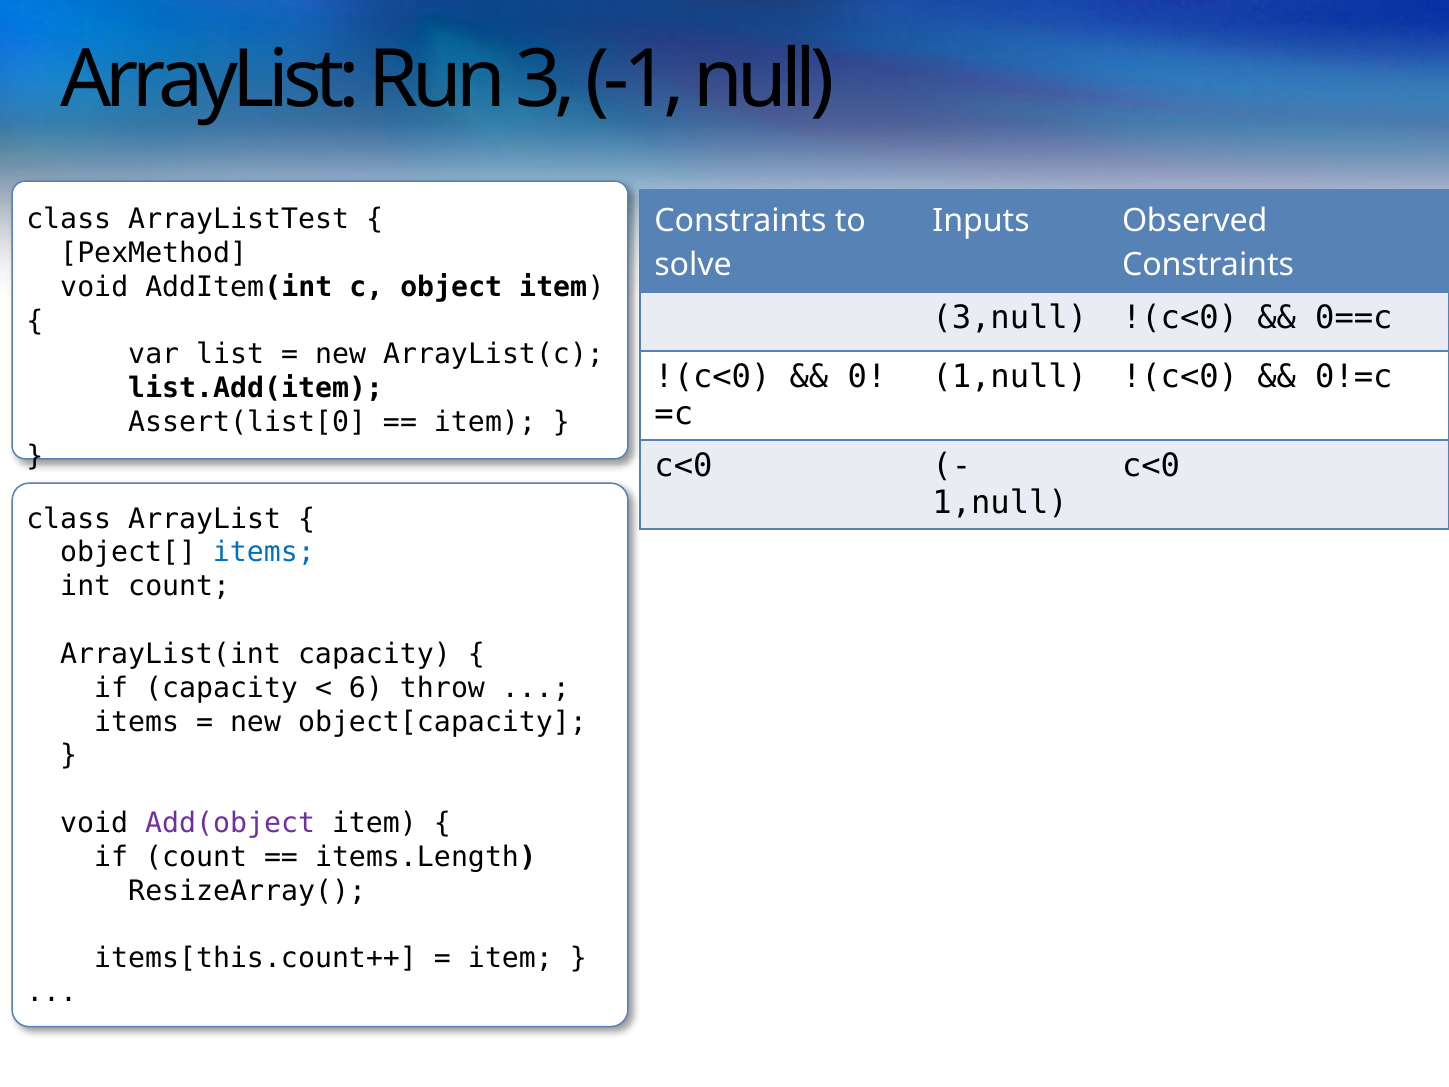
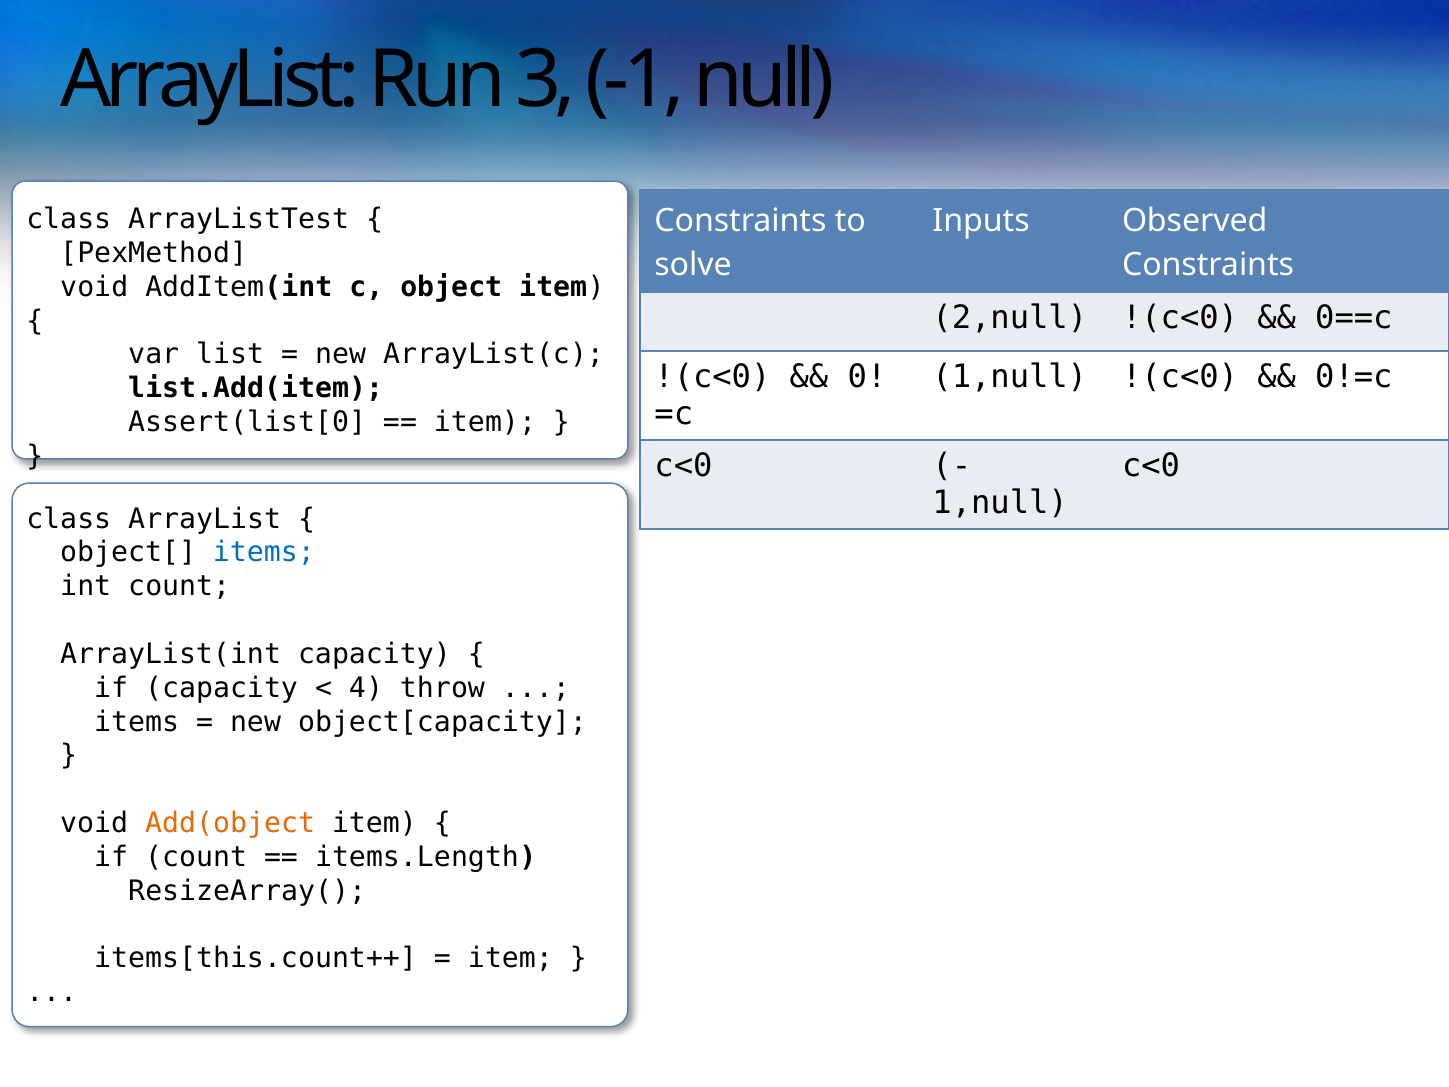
3,null: 3,null -> 2,null (1010, 318)
6: 6 -> 4 (366, 688)
Add(object colour: purple -> orange (230, 823)
